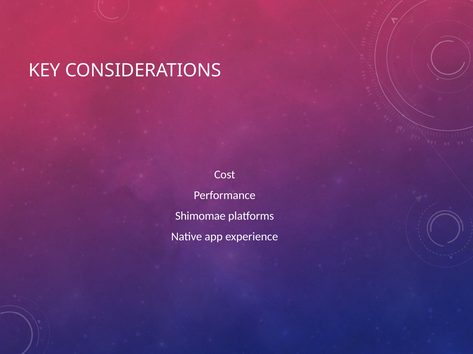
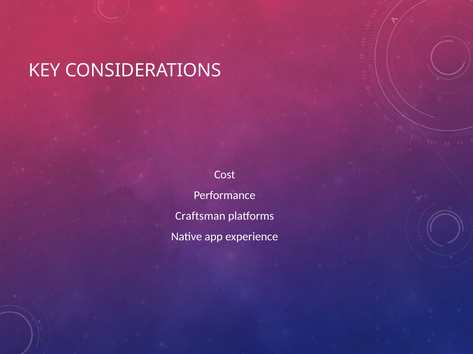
Shimomae: Shimomae -> Craftsman (200, 216)
